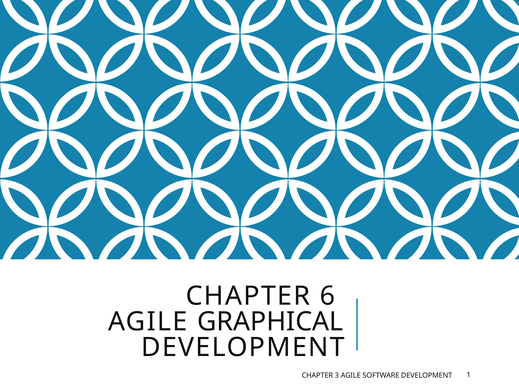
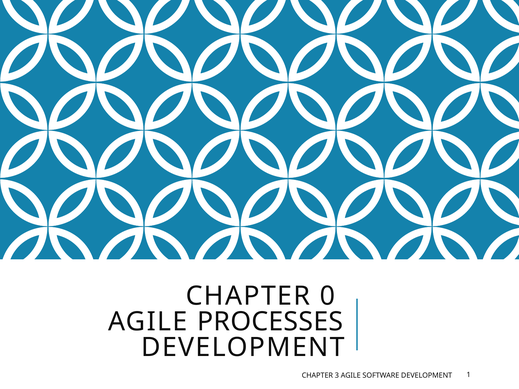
6: 6 -> 0 (327, 296)
GRAPHICAL: GRAPHICAL -> PROCESSES (270, 322)
